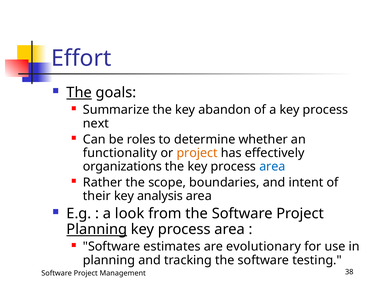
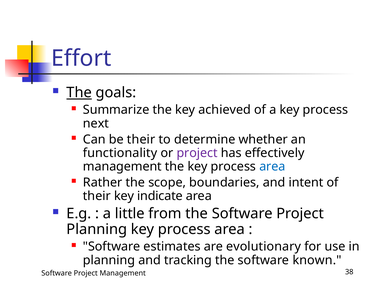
abandon: abandon -> achieved (225, 110)
be roles: roles -> their (141, 139)
project colour: orange -> purple (197, 153)
organizations: organizations -> management (122, 166)
analysis: analysis -> indicate (160, 196)
look: look -> little (130, 214)
Planning underline: present -> none (97, 229)
testing: testing -> known (317, 260)
